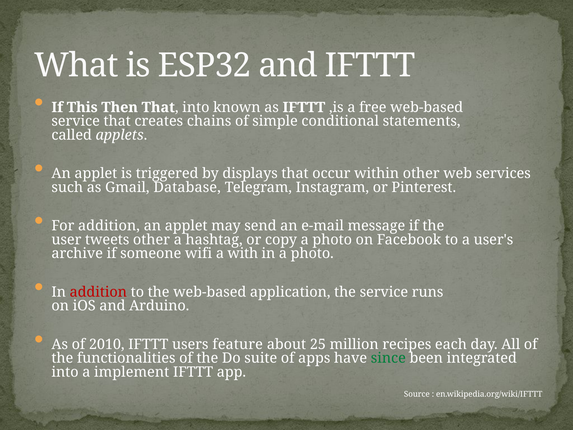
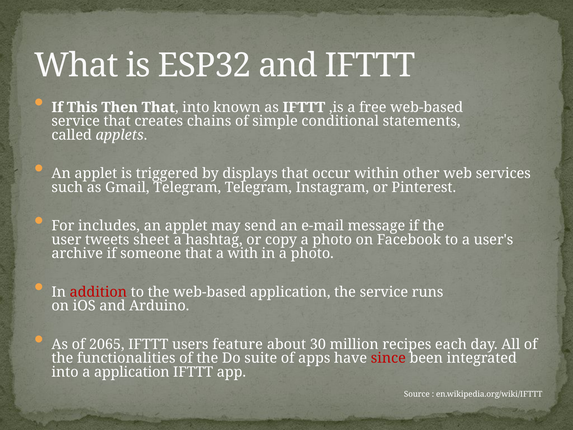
Gmail Database: Database -> Telegram (187, 187)
For addition: addition -> includes (109, 226)
tweets other: other -> sheet (151, 240)
someone wifi: wifi -> that (199, 253)
2010: 2010 -> 2065 (107, 344)
25: 25 -> 30 (318, 344)
since colour: green -> red (388, 358)
a implement: implement -> application (132, 372)
